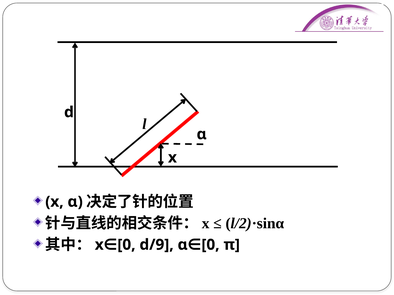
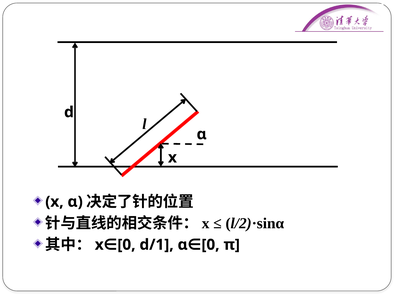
d/9: d/9 -> d/1 (157, 245)
